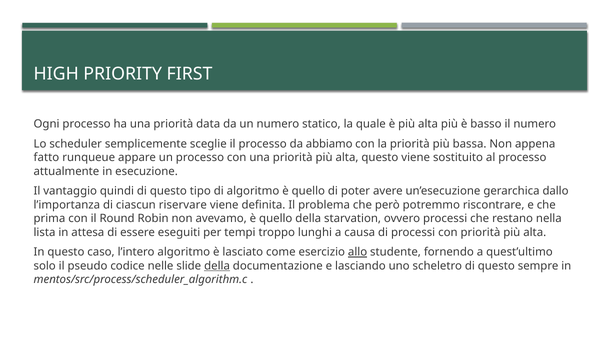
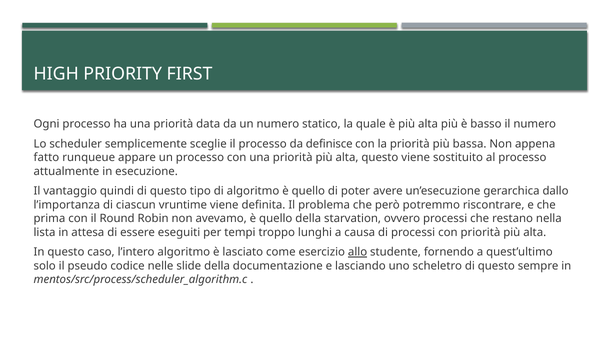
abbiamo: abbiamo -> definisce (329, 144)
riservare: riservare -> vruntime (183, 205)
della underline: present -> none (217, 266)
